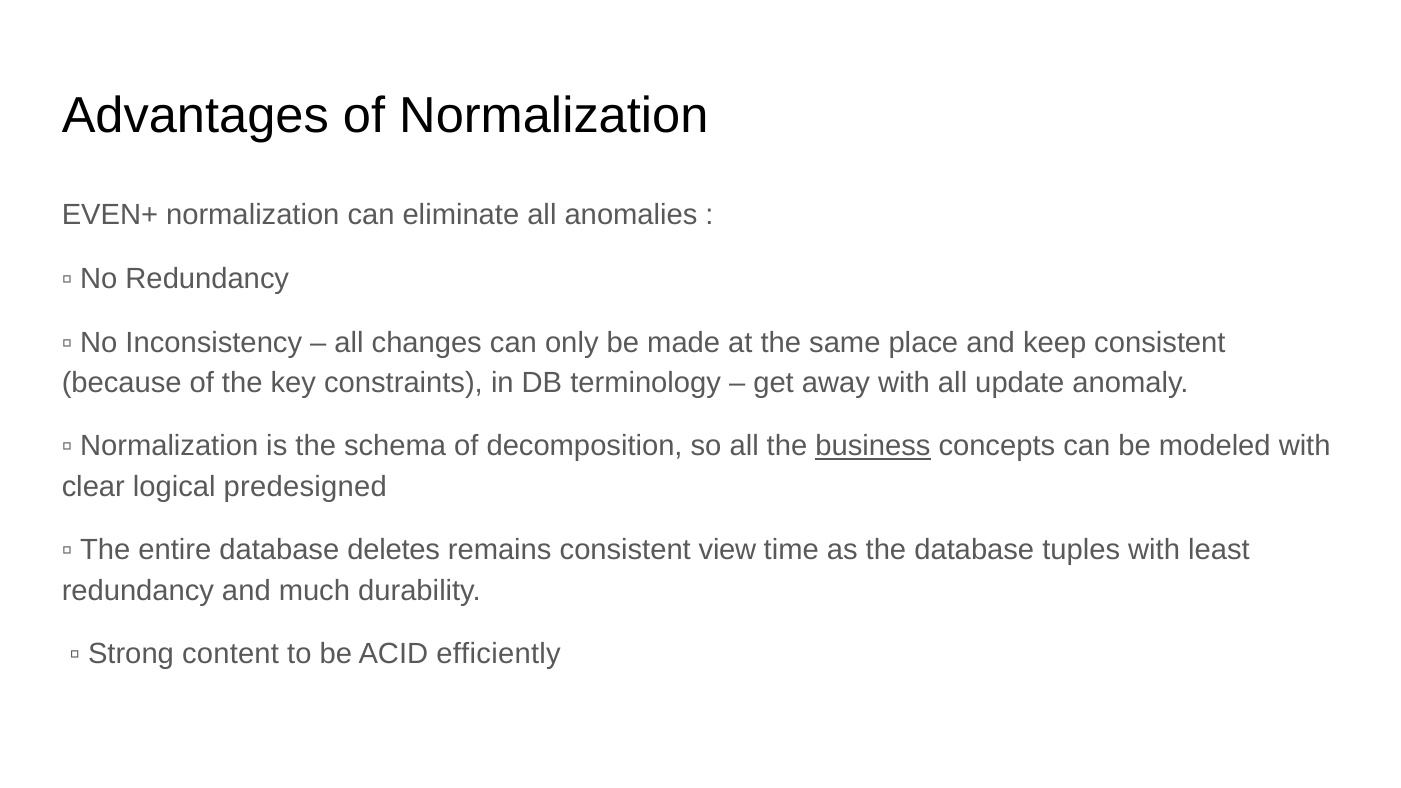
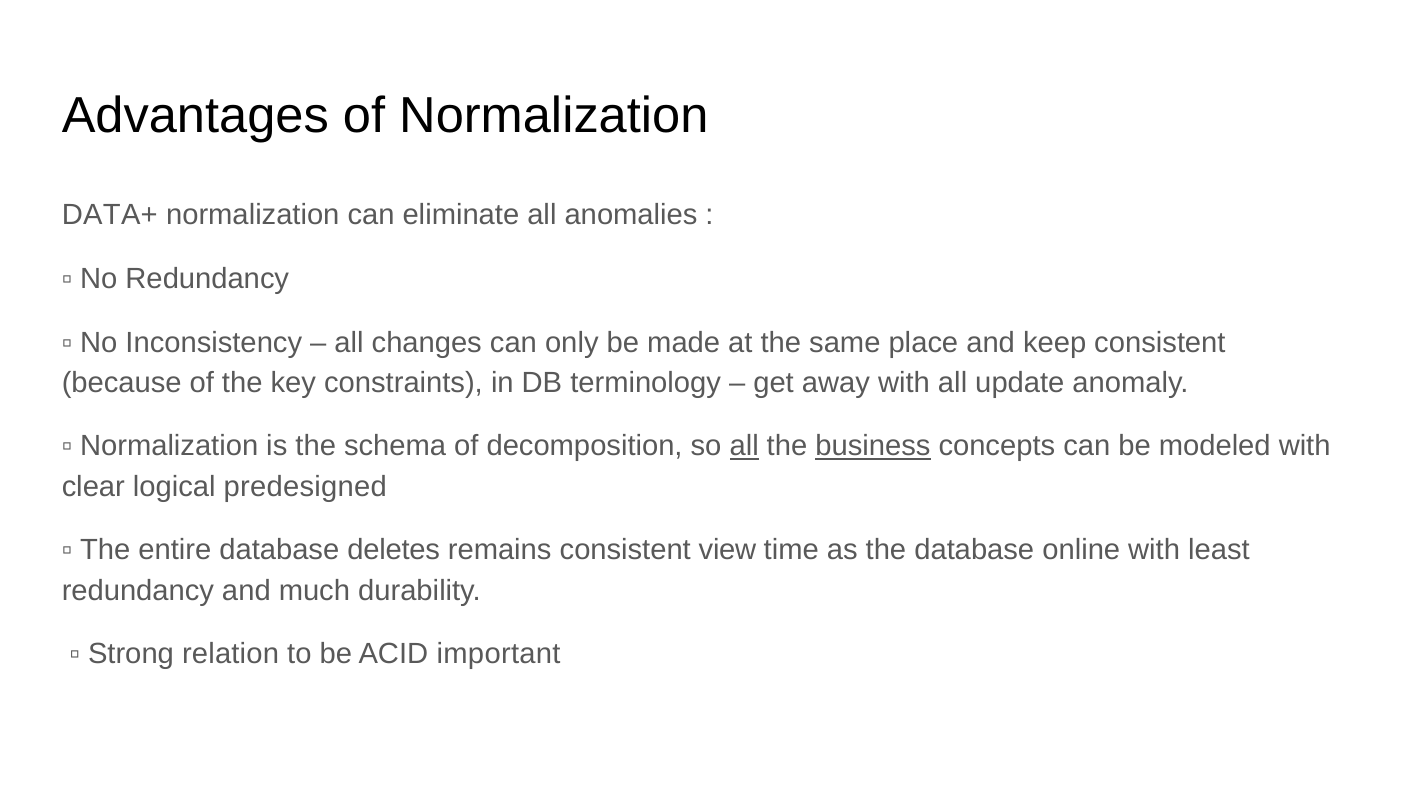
EVEN+: EVEN+ -> DATA+ (110, 215)
all underline: none -> present (744, 446)
tuples: tuples -> online (1081, 550)
content: content -> relation (231, 654)
efficiently: efficiently -> important (499, 654)
